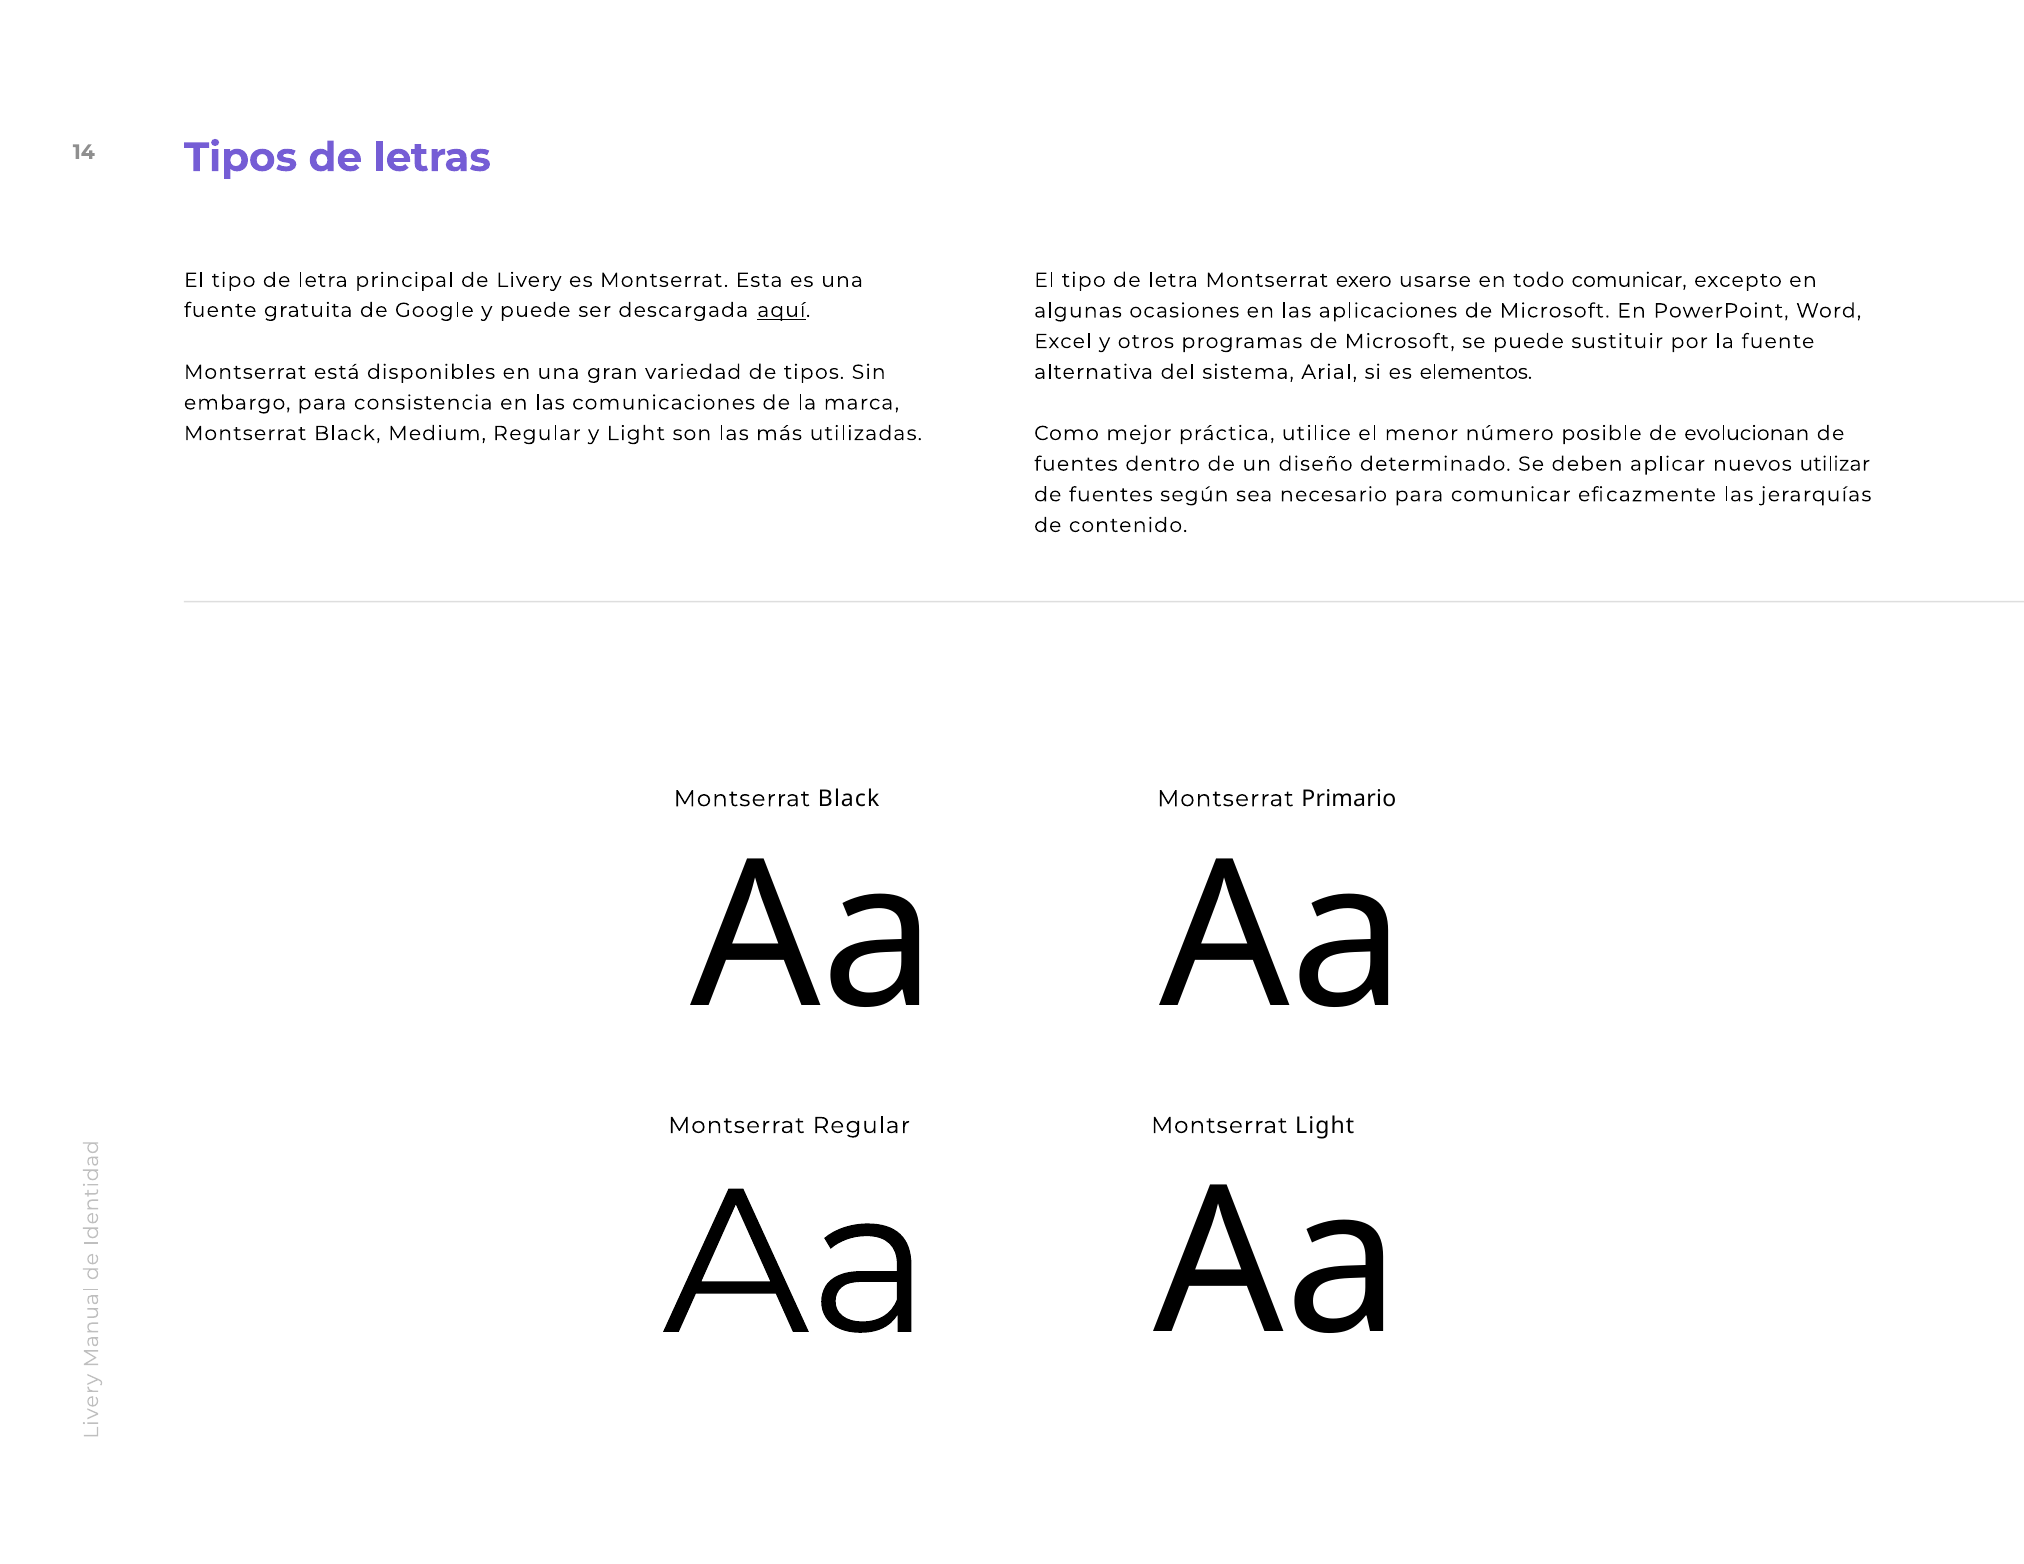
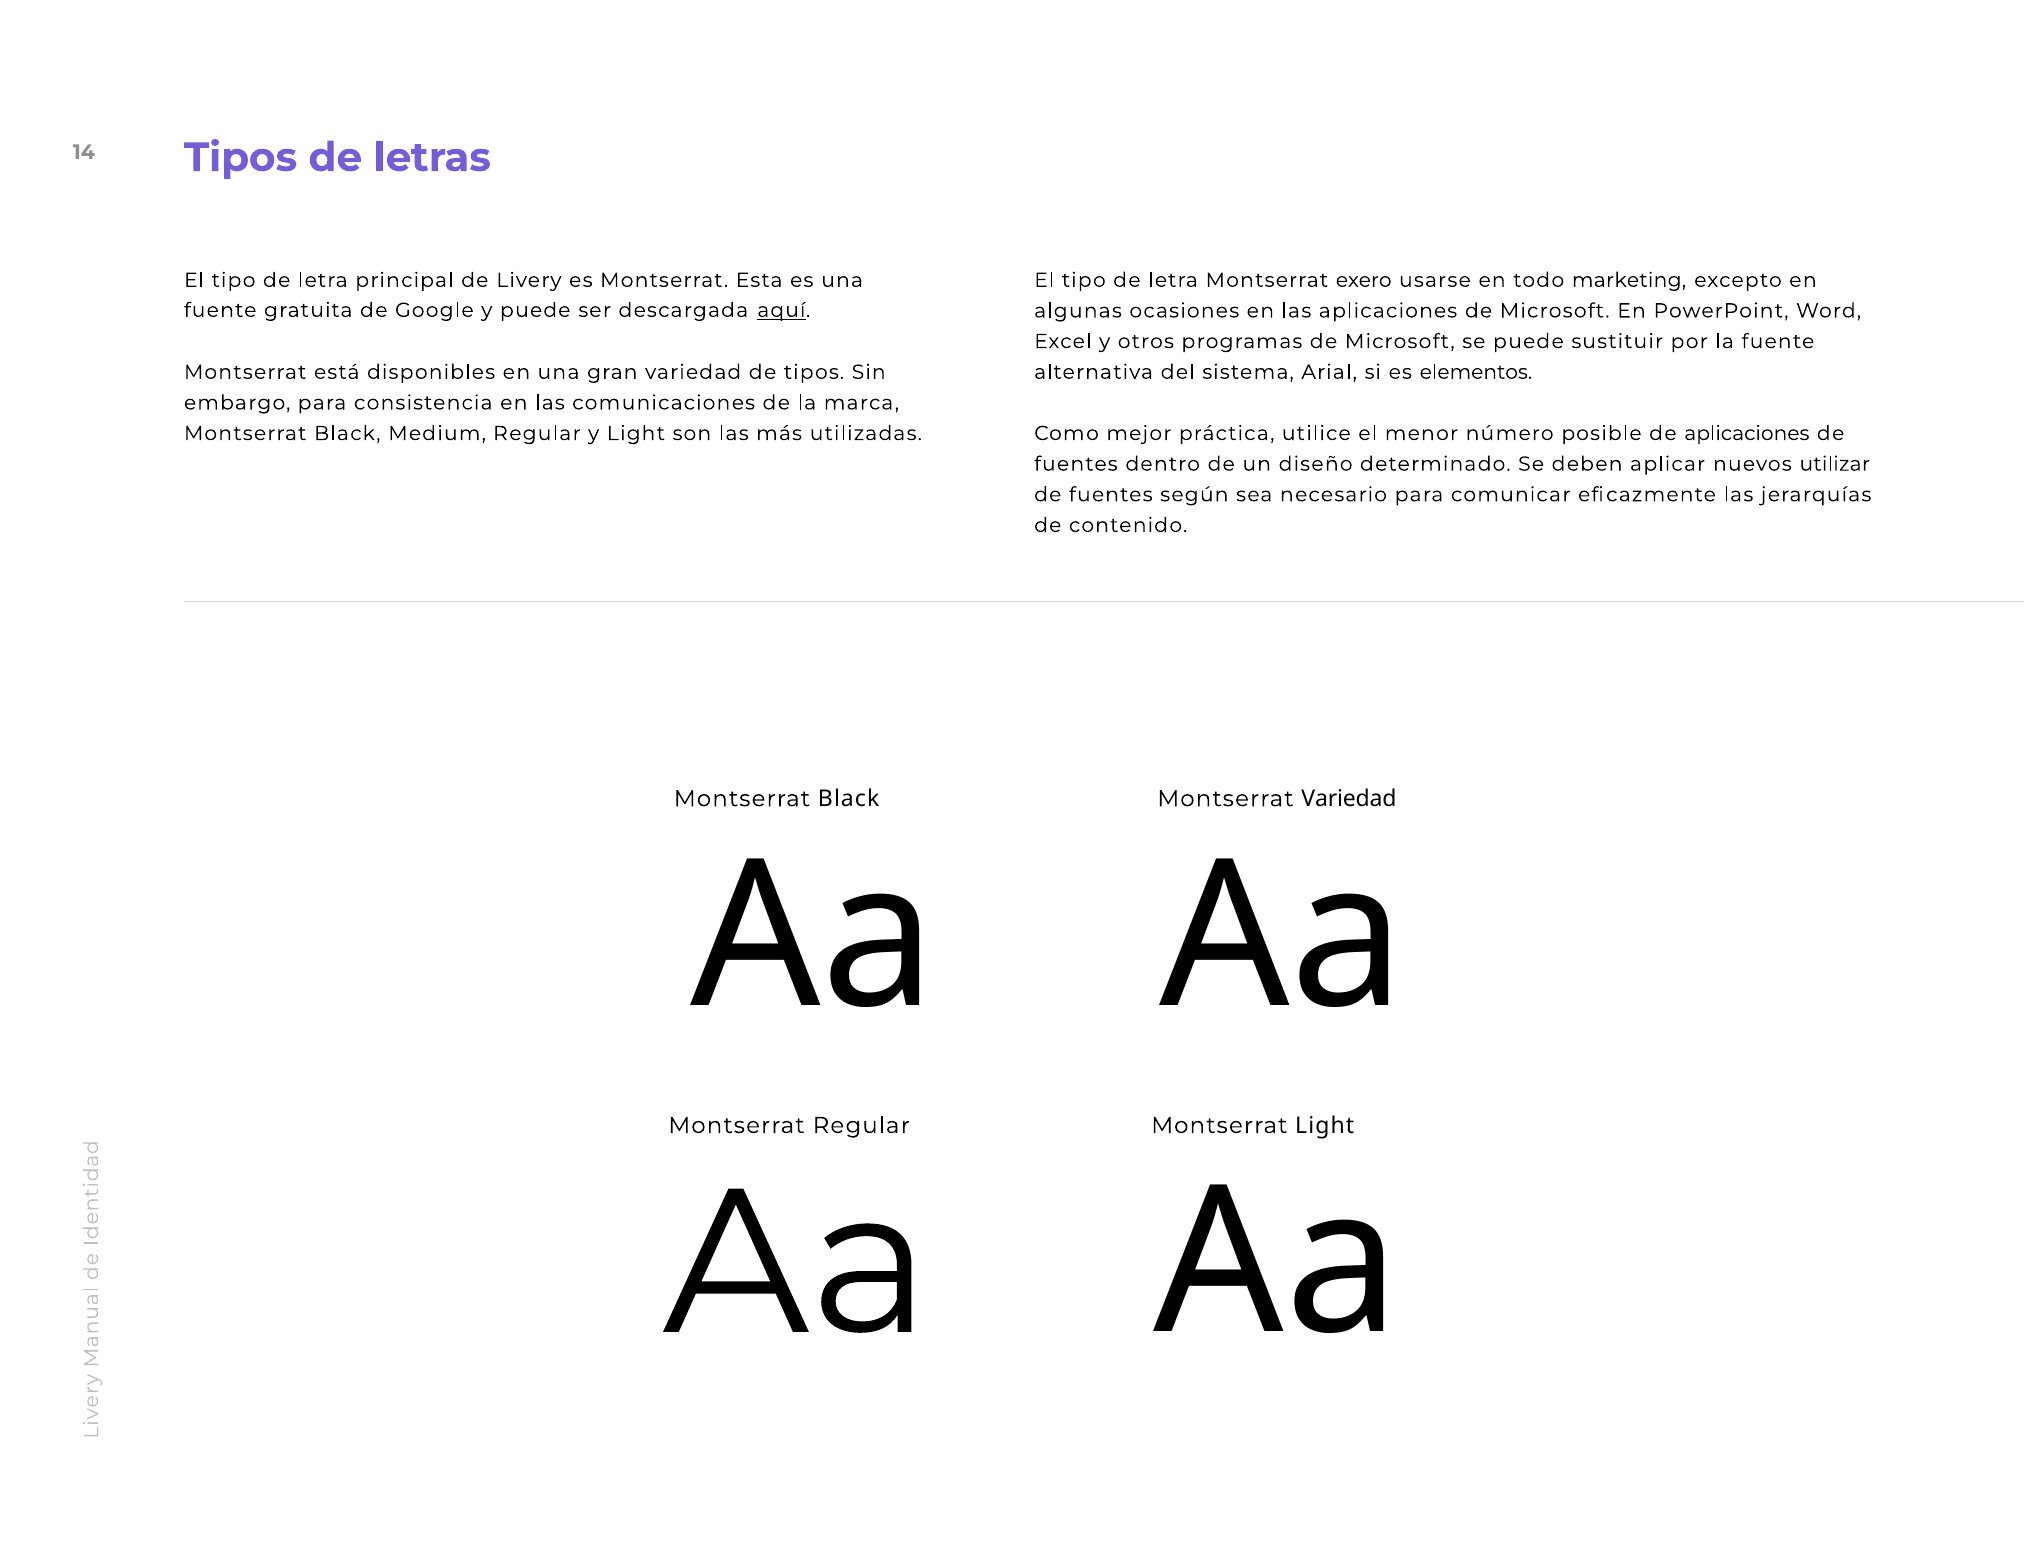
todo comunicar: comunicar -> marketing (1629, 280)
de evolucionan: evolucionan -> aplicaciones (1747, 433)
Montserrat Primario: Primario -> Variedad (1349, 799)
